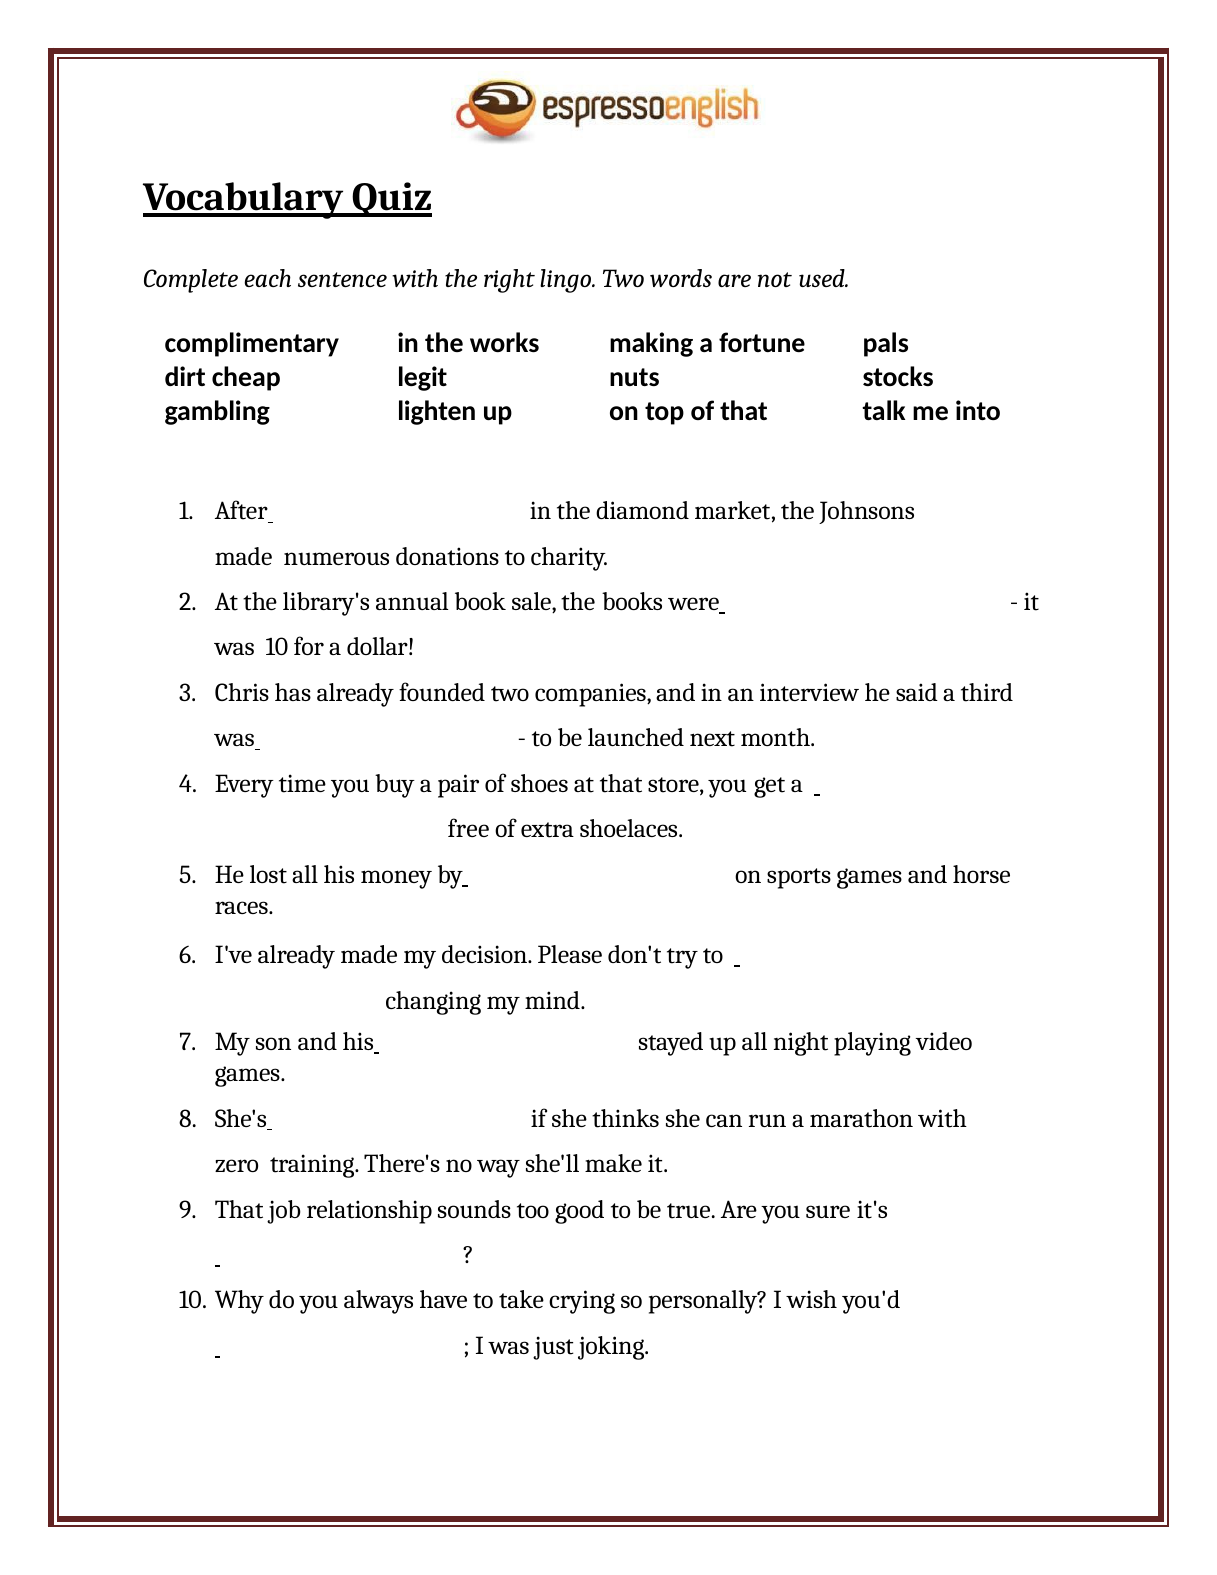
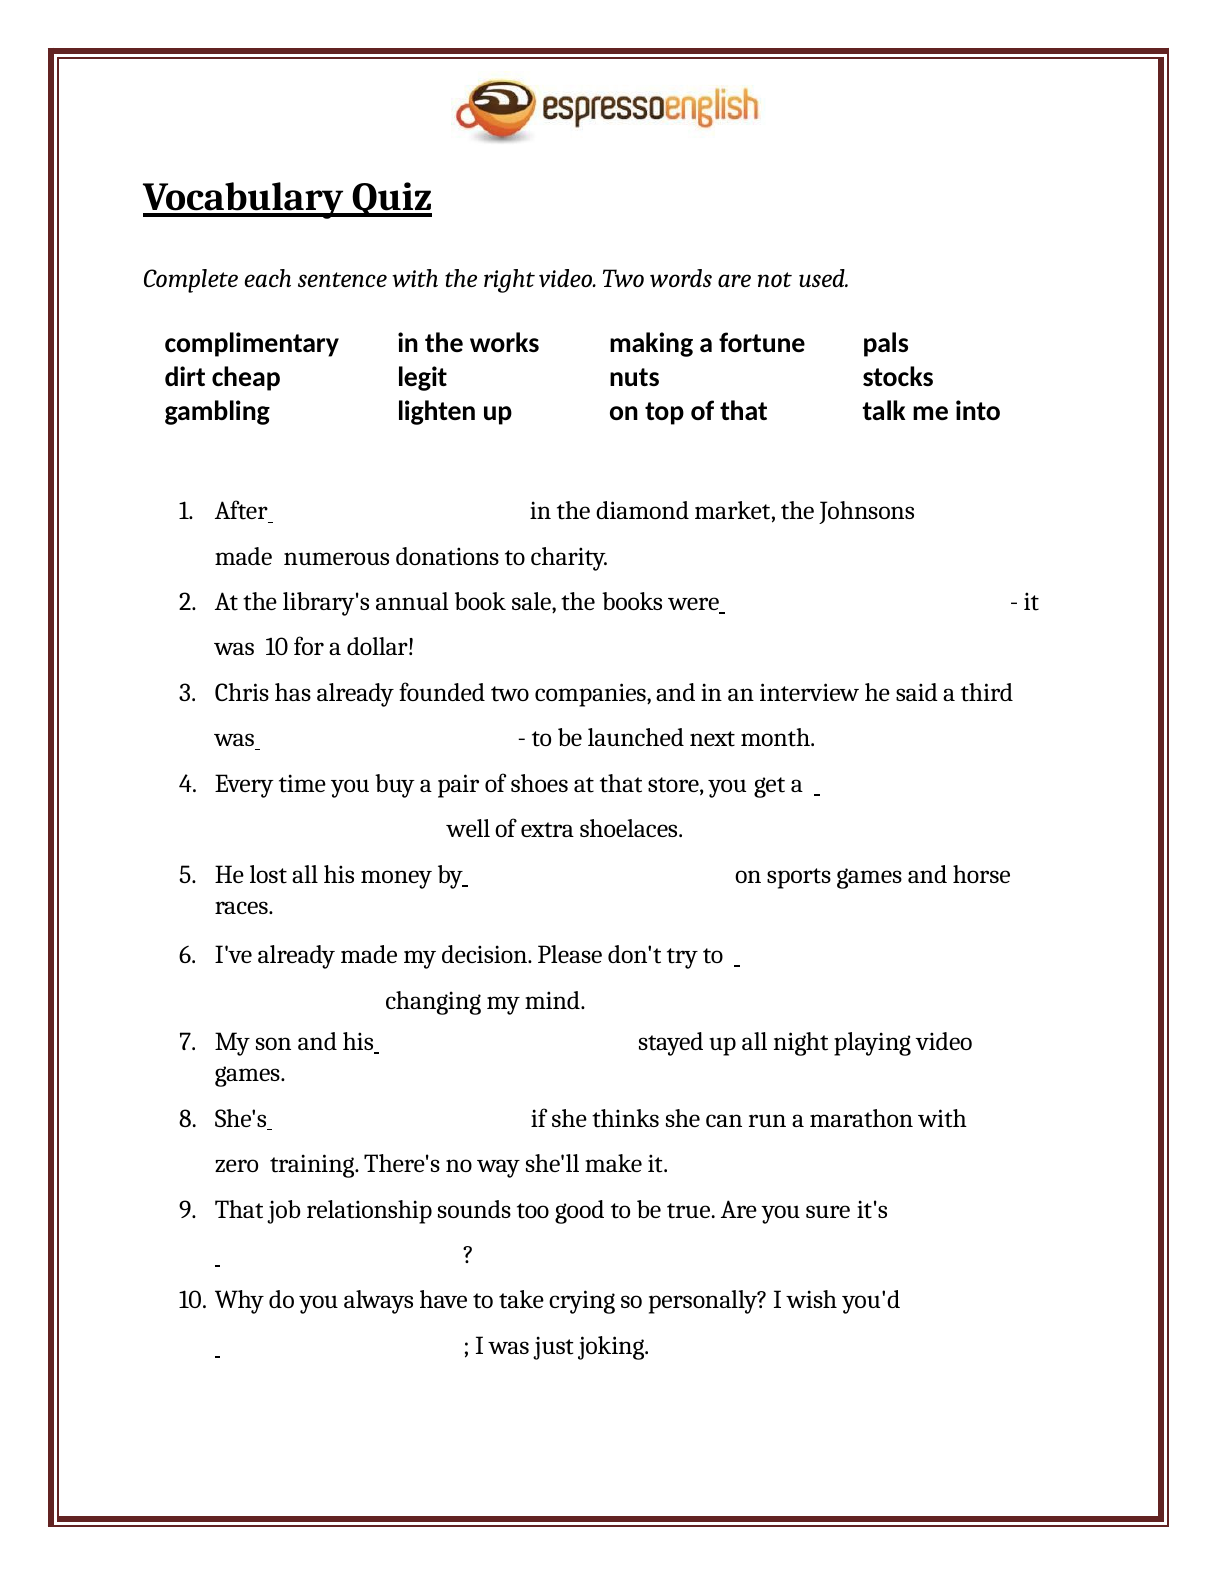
right lingo: lingo -> video (568, 279)
free: free -> well (469, 829)
